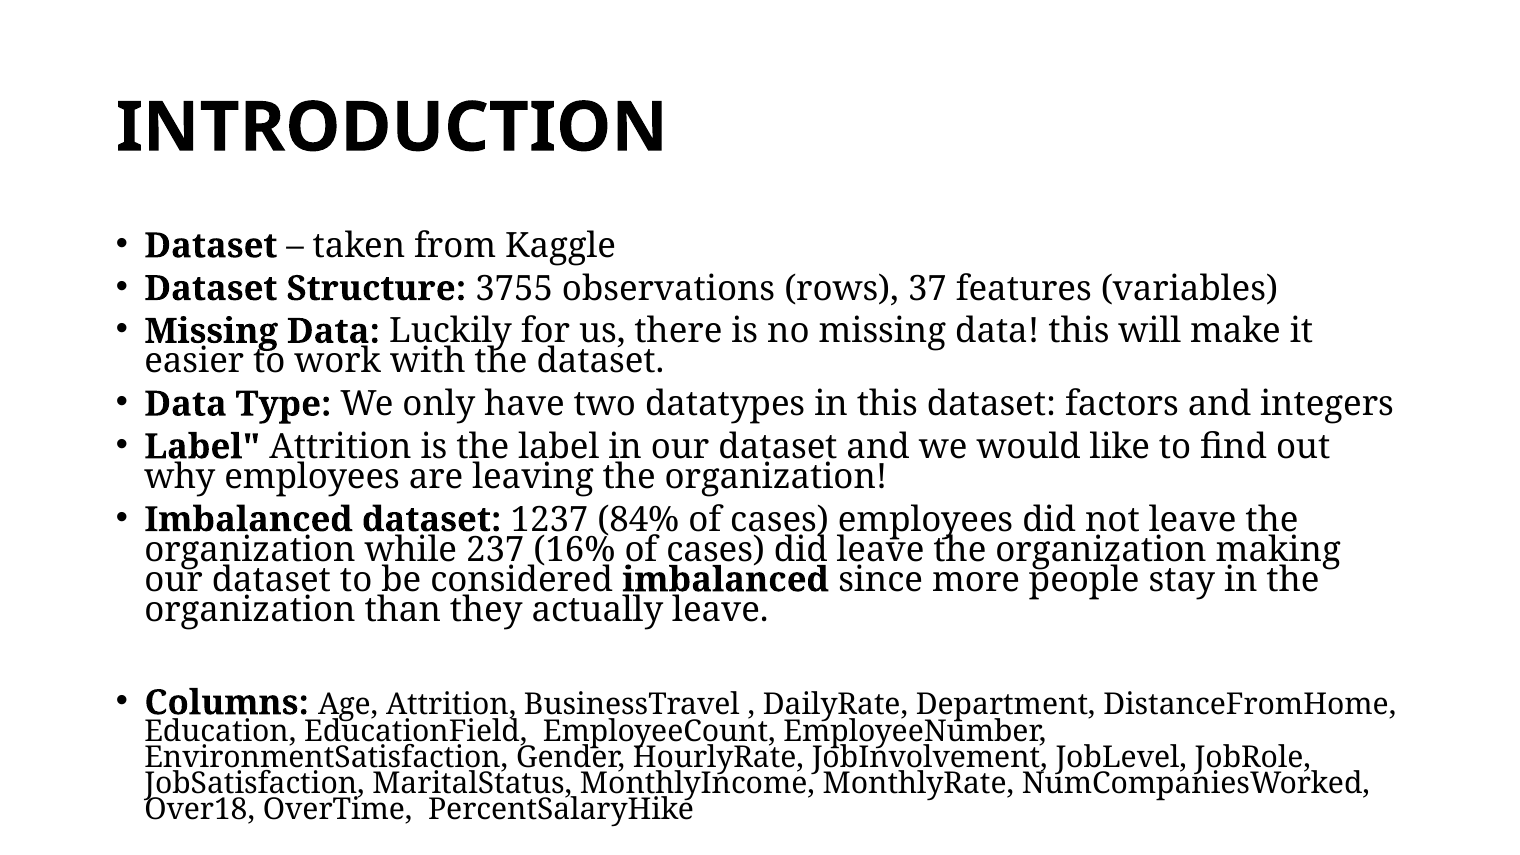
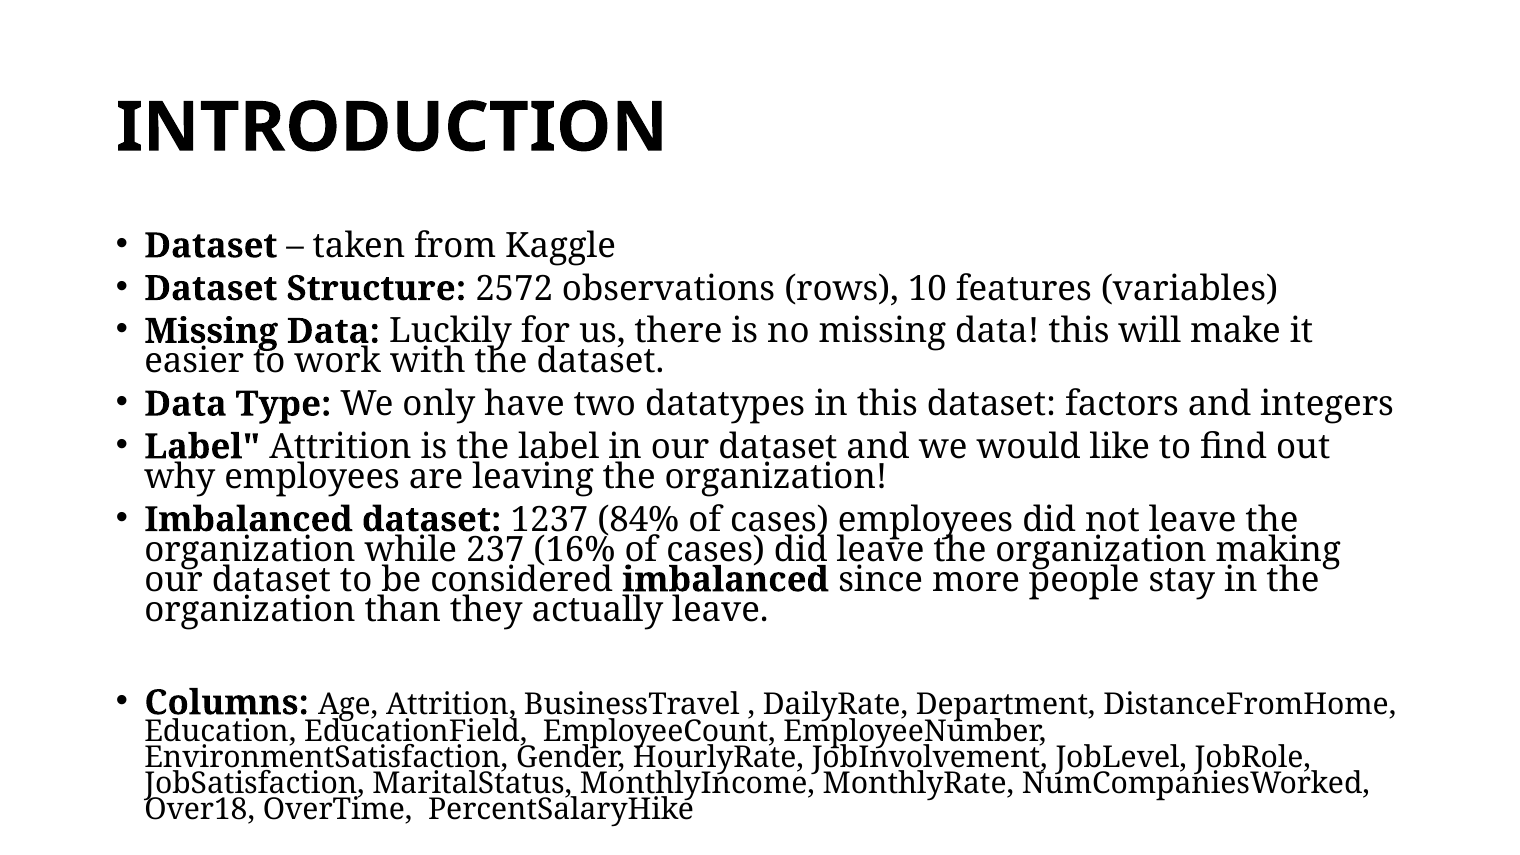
3755: 3755 -> 2572 (514, 289)
37: 37 -> 10 (927, 289)
